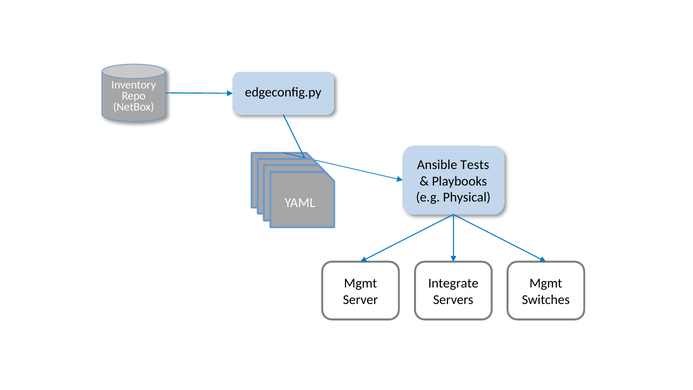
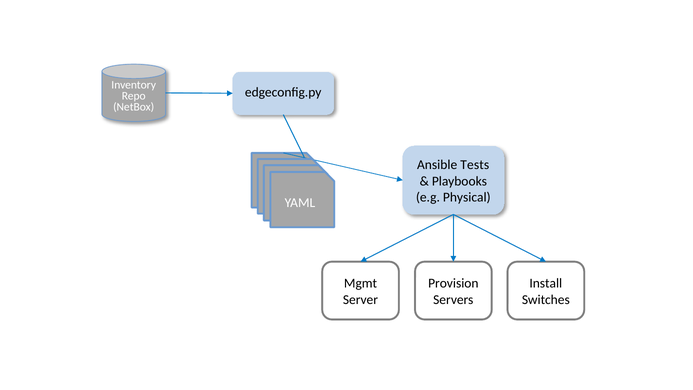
Integrate: Integrate -> Provision (453, 283)
Mgmt: Mgmt -> Install (546, 283)
